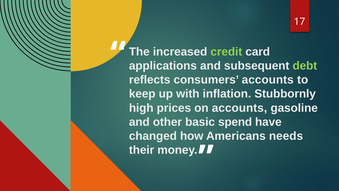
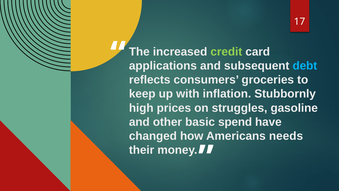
debt colour: light green -> light blue (305, 66)
consumers accounts: accounts -> groceries (268, 80)
on accounts: accounts -> struggles (240, 108)
